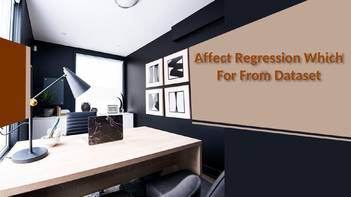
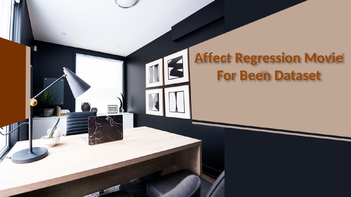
Which: Which -> Movie (324, 58)
From: From -> Been (255, 76)
